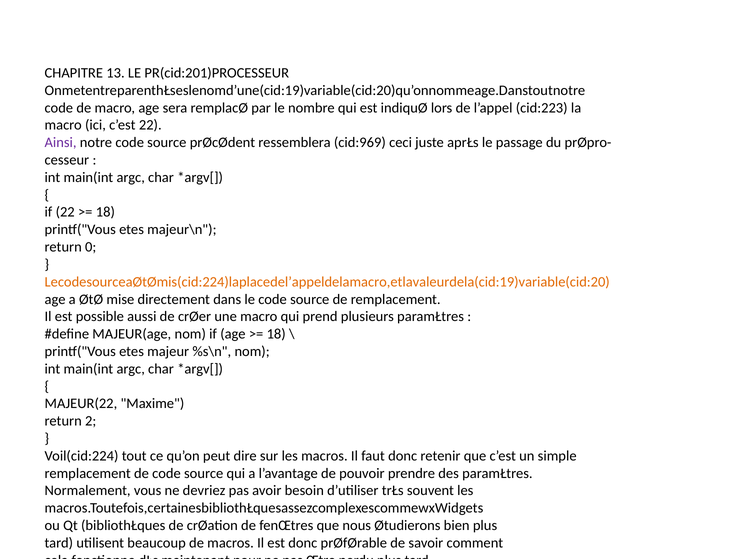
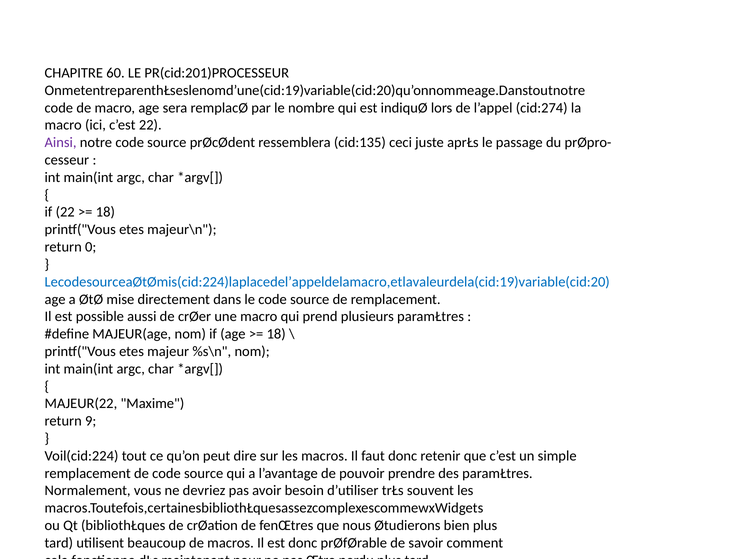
13: 13 -> 60 (116, 73)
cid:223: cid:223 -> cid:274 (542, 108)
cid:969: cid:969 -> cid:135 (360, 143)
LecodesourceaØtØmis(cid:224)laplacedel’appeldelamacro,etlavaleurdela(cid:19)variable(cid:20 colour: orange -> blue (327, 282)
2: 2 -> 9 (91, 421)
